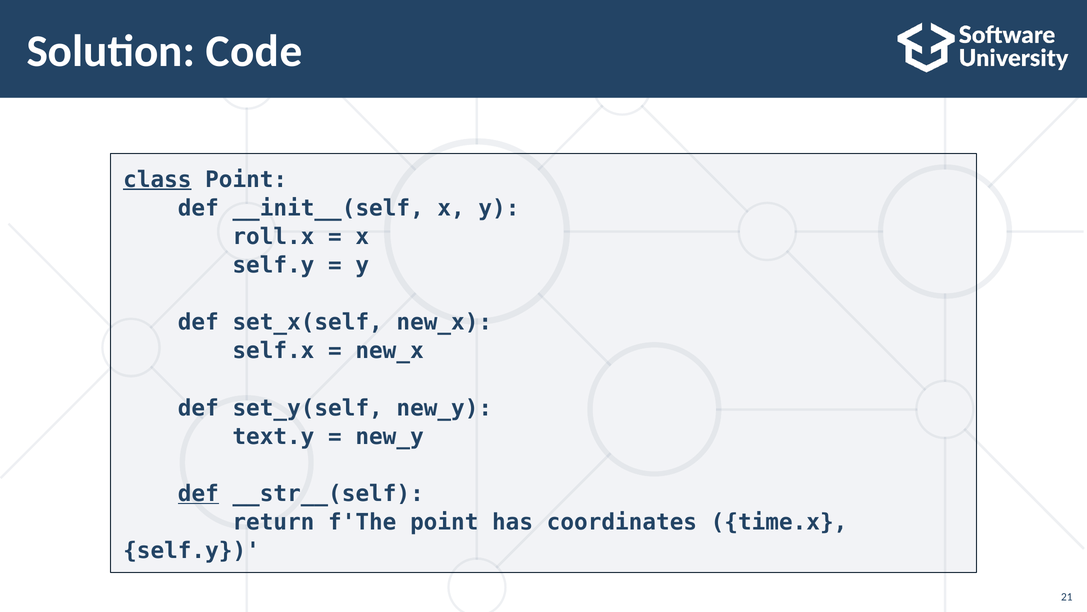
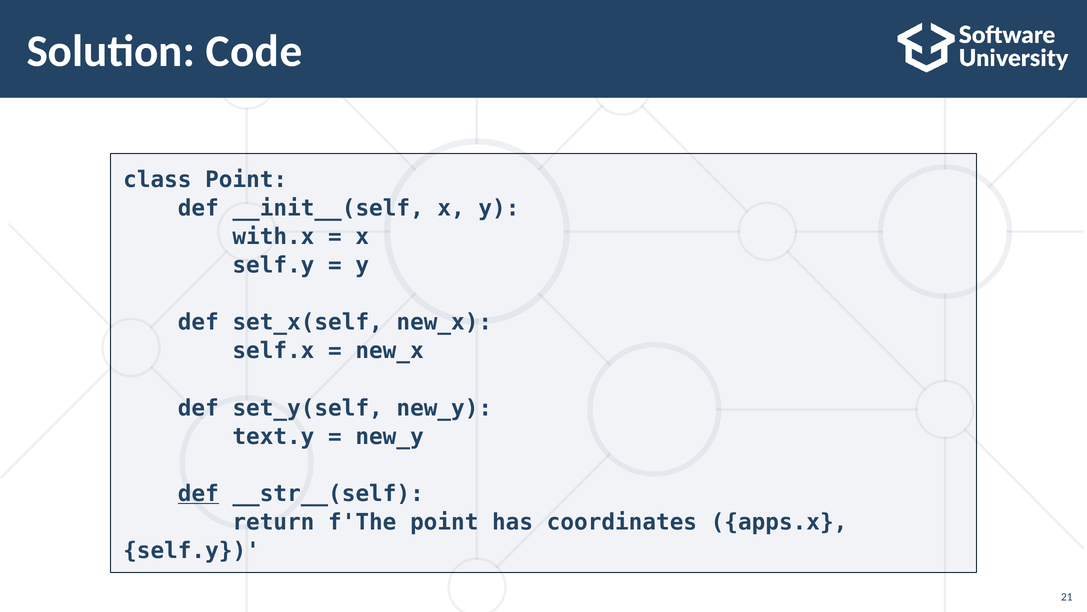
class underline: present -> none (157, 179)
roll.x: roll.x -> with.x (273, 236)
time.x: time.x -> apps.x (779, 522)
